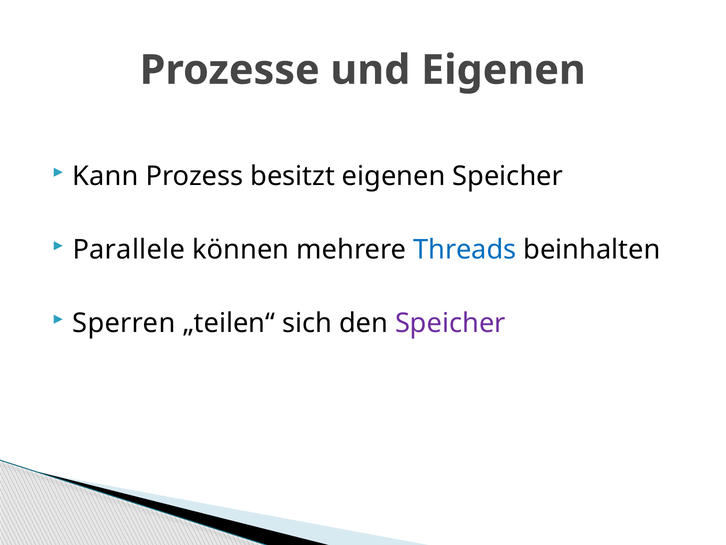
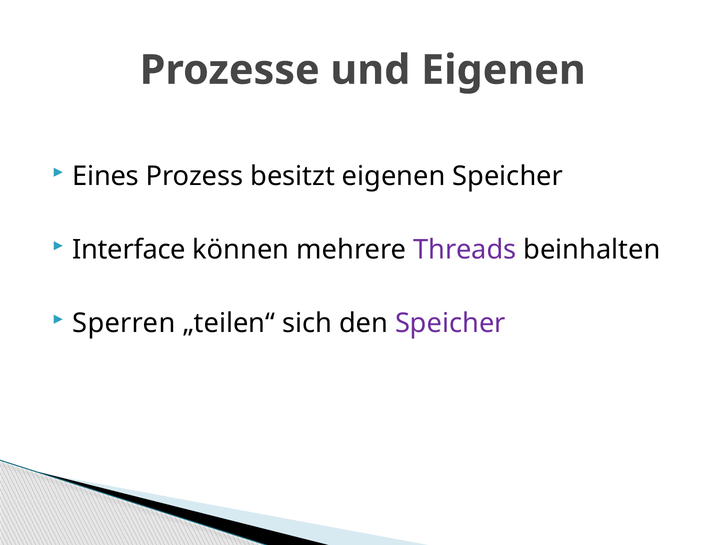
Kann: Kann -> Eines (106, 176)
Parallele: Parallele -> Interface (129, 250)
Threads colour: blue -> purple (465, 250)
